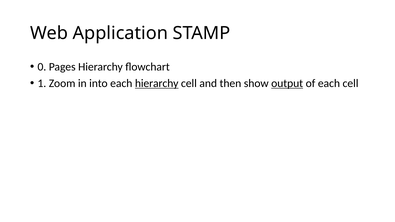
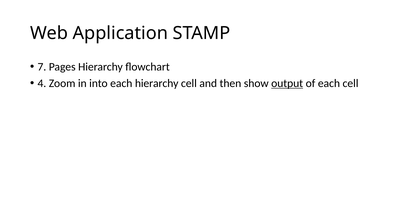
0: 0 -> 7 (42, 67)
1: 1 -> 4 (42, 83)
hierarchy underline: present -> none (157, 83)
